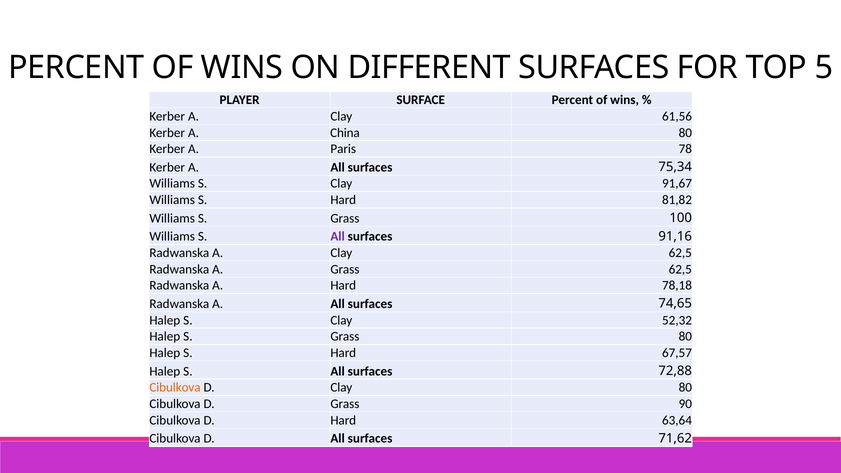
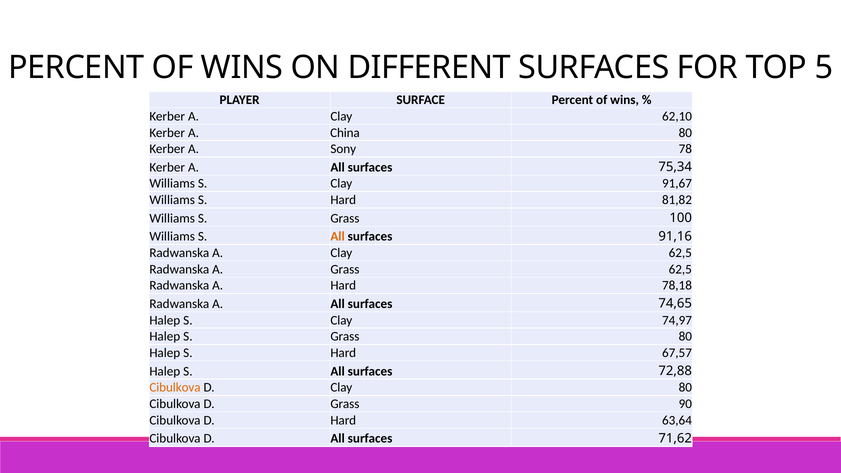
61,56: 61,56 -> 62,10 (677, 116)
Paris: Paris -> Sony (343, 149)
All colour: purple -> orange (338, 237)
52,32: 52,32 -> 74,97 (677, 320)
